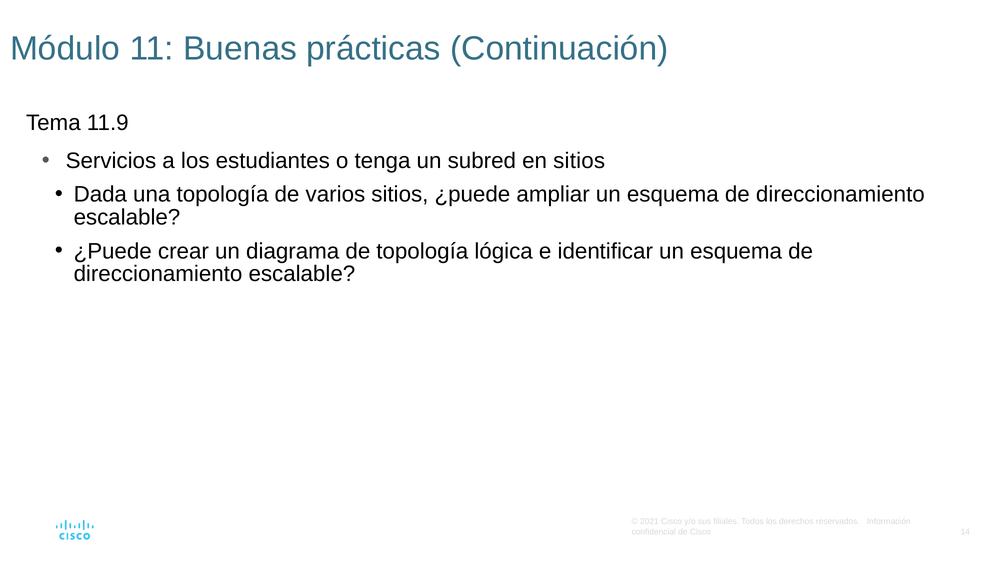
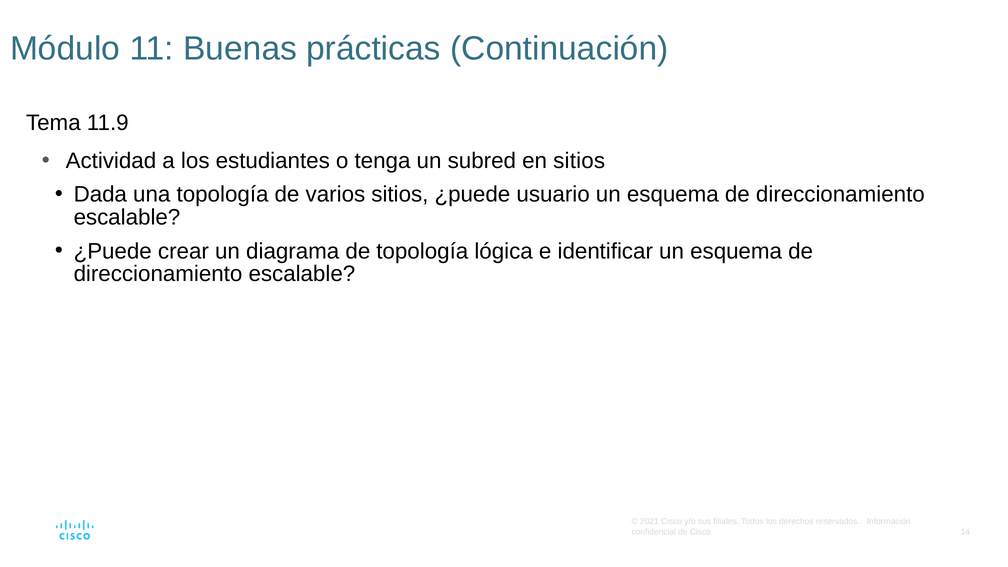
Servicios: Servicios -> Actividad (111, 161)
ampliar: ampliar -> usuario (553, 195)
